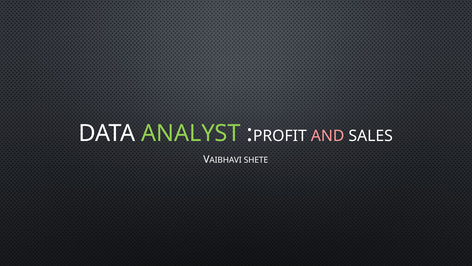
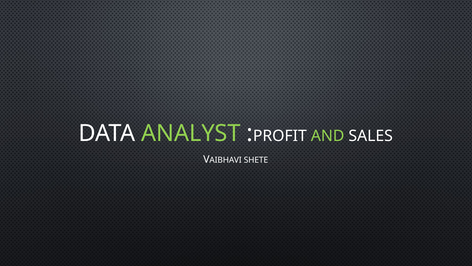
AND colour: pink -> light green (328, 136)
